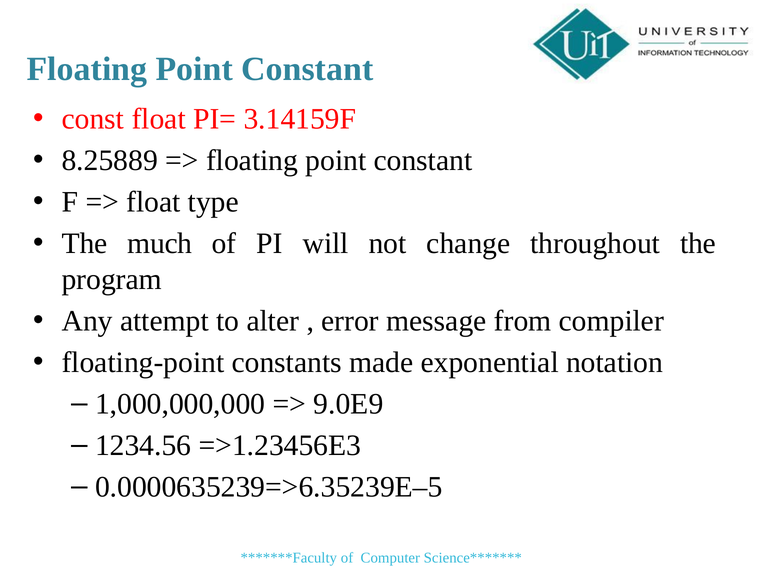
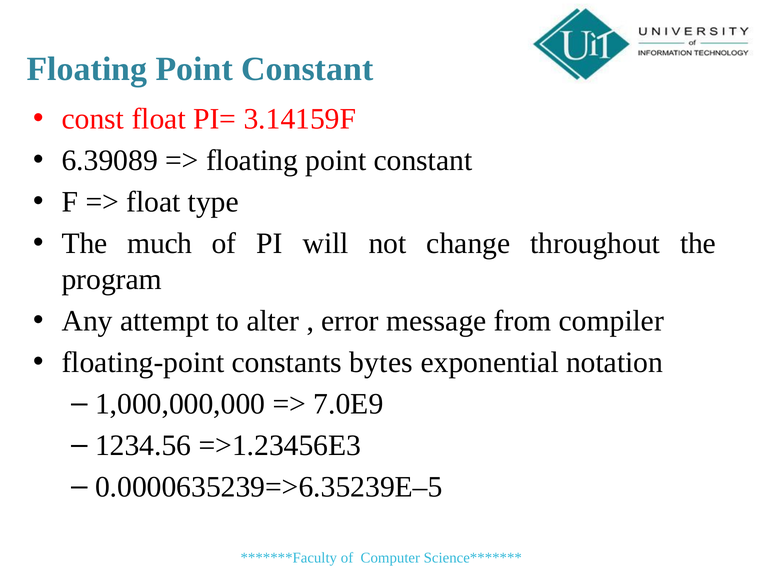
8.25889: 8.25889 -> 6.39089 (110, 161)
made: made -> bytes (381, 363)
9.0E9: 9.0E9 -> 7.0E9 (348, 404)
